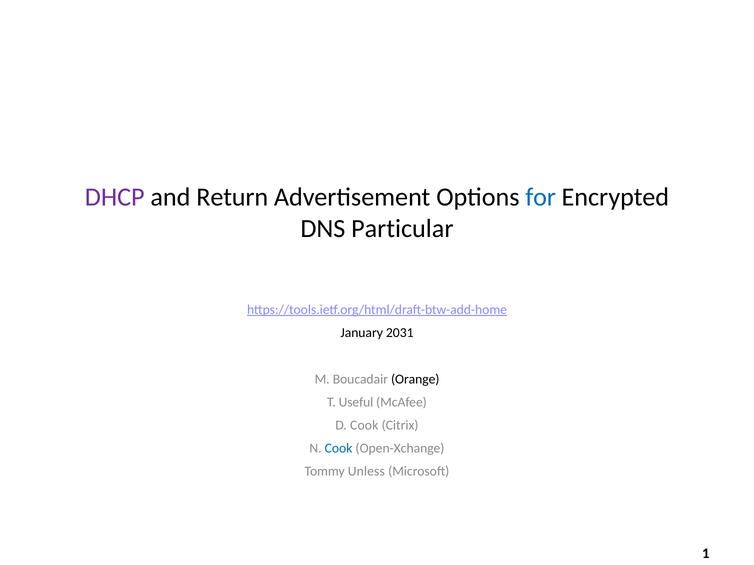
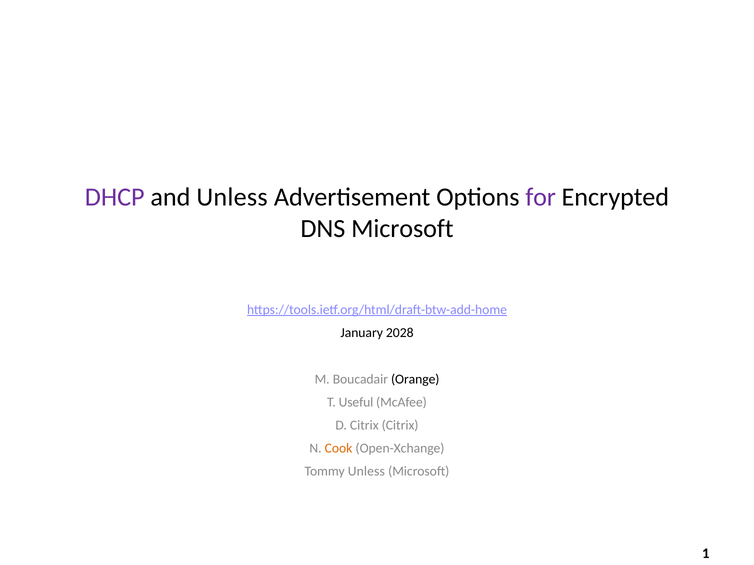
and Return: Return -> Unless (232, 197)
for colour: blue -> purple (541, 197)
DNS Particular: Particular -> Microsoft (402, 229)
2031: 2031 -> 2028 (400, 333)
D Cook: Cook -> Citrix (364, 425)
Cook colour: blue -> orange (339, 449)
